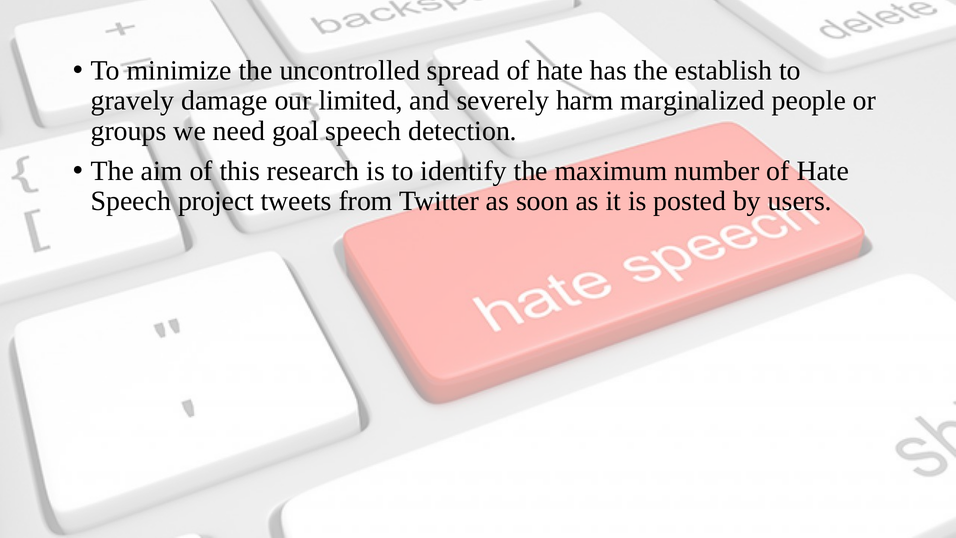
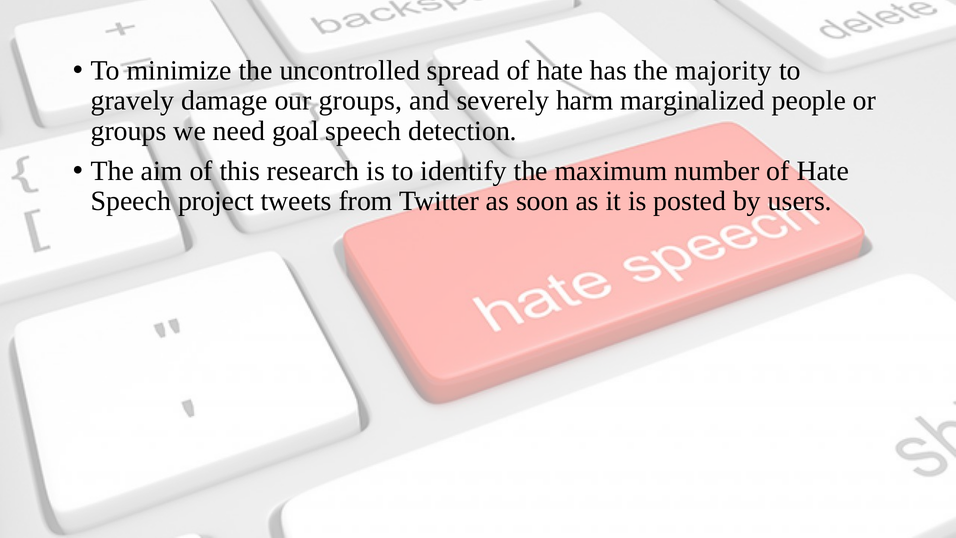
establish: establish -> majority (723, 71)
our limited: limited -> groups (360, 101)
